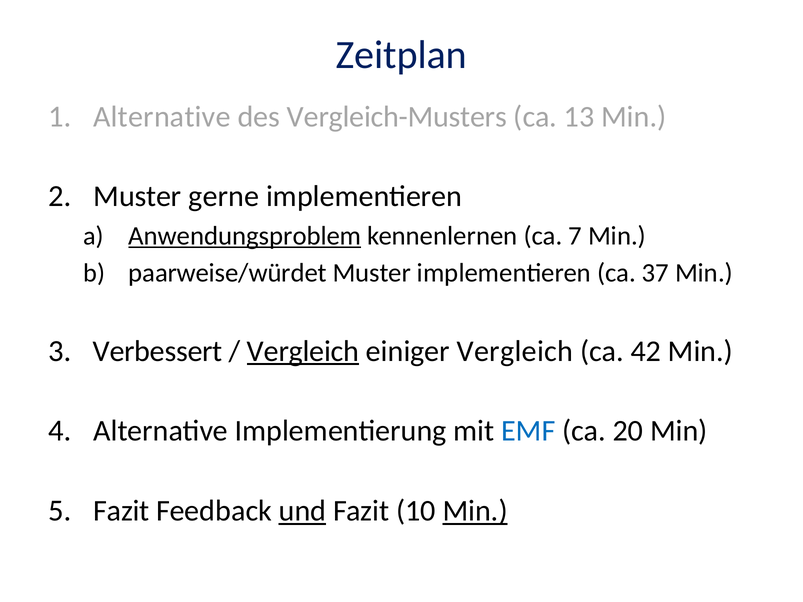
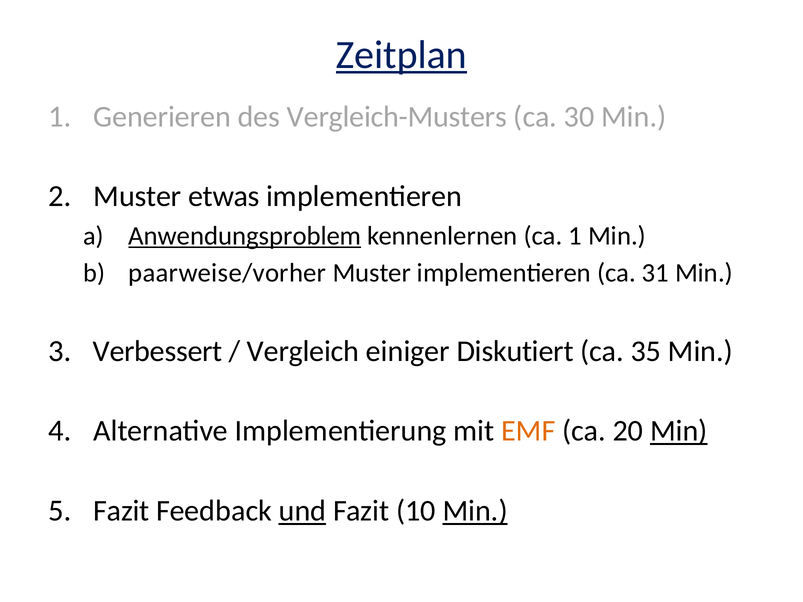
Zeitplan underline: none -> present (401, 55)
Alternative: Alternative -> Generieren (162, 117)
13: 13 -> 30 (579, 117)
gerne: gerne -> etwas (224, 197)
ca 7: 7 -> 1 (575, 236)
paarweise/würdet: paarweise/würdet -> paarweise/vorher (227, 273)
37: 37 -> 31 (655, 273)
Vergleich underline: present -> none (303, 351)
einiger Vergleich: Vergleich -> Diskutiert (515, 351)
42: 42 -> 35 (646, 351)
EMF colour: blue -> orange (528, 431)
Min underline: none -> present (679, 431)
